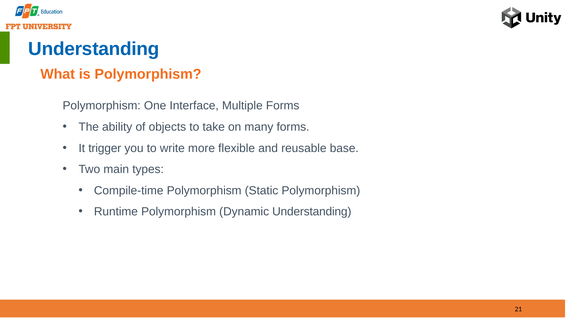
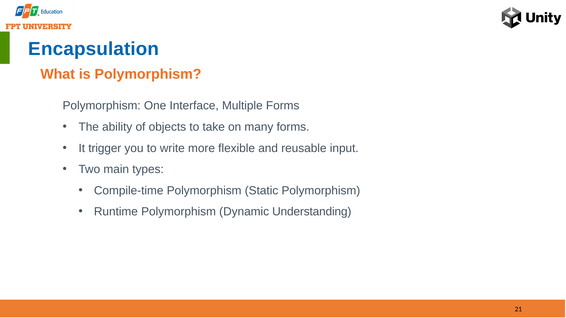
Understanding: Understanding -> Encapsulation (94, 49)
base: base -> input (344, 148)
